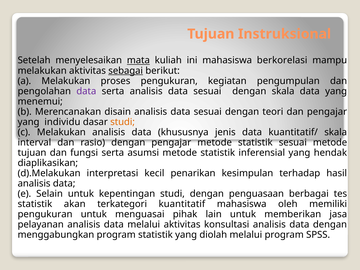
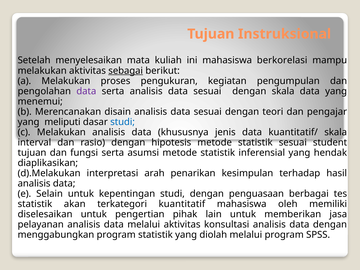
mata underline: present -> none (138, 60)
individu: individu -> meliputi (62, 122)
studi colour: orange -> blue (123, 122)
dengan pengajar: pengajar -> hipotesis (171, 142)
sesuai metode: metode -> student (330, 142)
kecil: kecil -> arah (154, 173)
pengukuran: pengukuran -> diselesaikan (45, 214)
menguasai: menguasai -> pengertian (140, 214)
